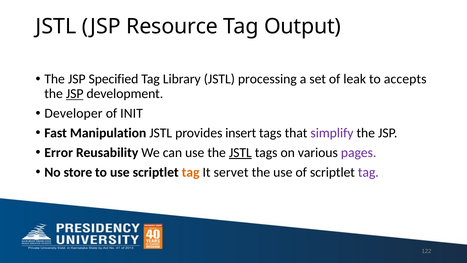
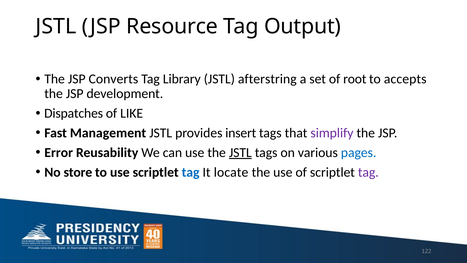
Specified: Specified -> Converts (113, 79)
processing: processing -> afterstring (267, 79)
leak: leak -> root (355, 79)
JSP underline: present -> none (75, 94)
Developer: Developer -> Dispatches (74, 113)
INIT: INIT -> LIKE (132, 113)
Manipulation: Manipulation -> Management (108, 133)
pages colour: purple -> blue (359, 152)
tag colour: orange -> blue (191, 172)
servet: servet -> locate (231, 172)
